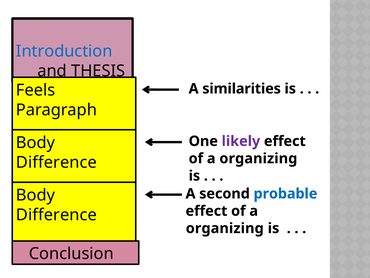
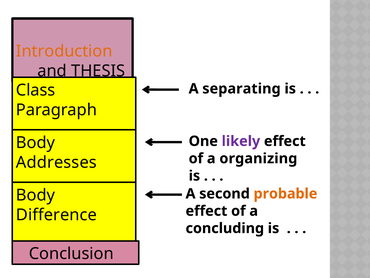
Introduction colour: blue -> orange (64, 51)
Feels: Feels -> Class (36, 90)
similarities: similarities -> separating (241, 89)
Difference: Difference -> Addresses (56, 162)
probable colour: blue -> orange (285, 193)
organizing: organizing -> concluding (225, 228)
